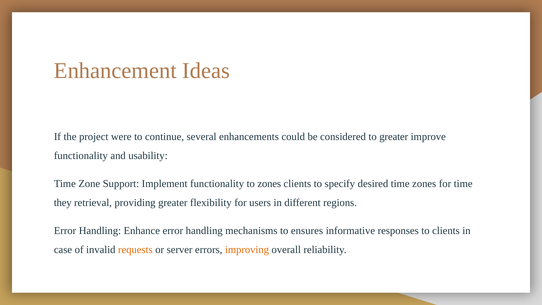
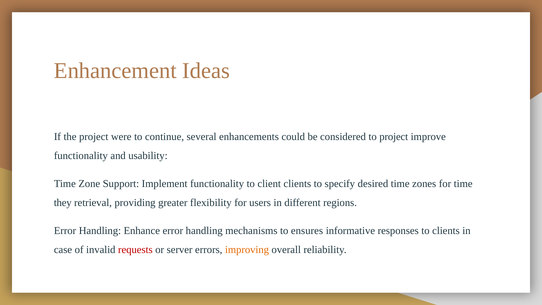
to greater: greater -> project (394, 137)
to zones: zones -> client (269, 184)
requests colour: orange -> red (135, 250)
